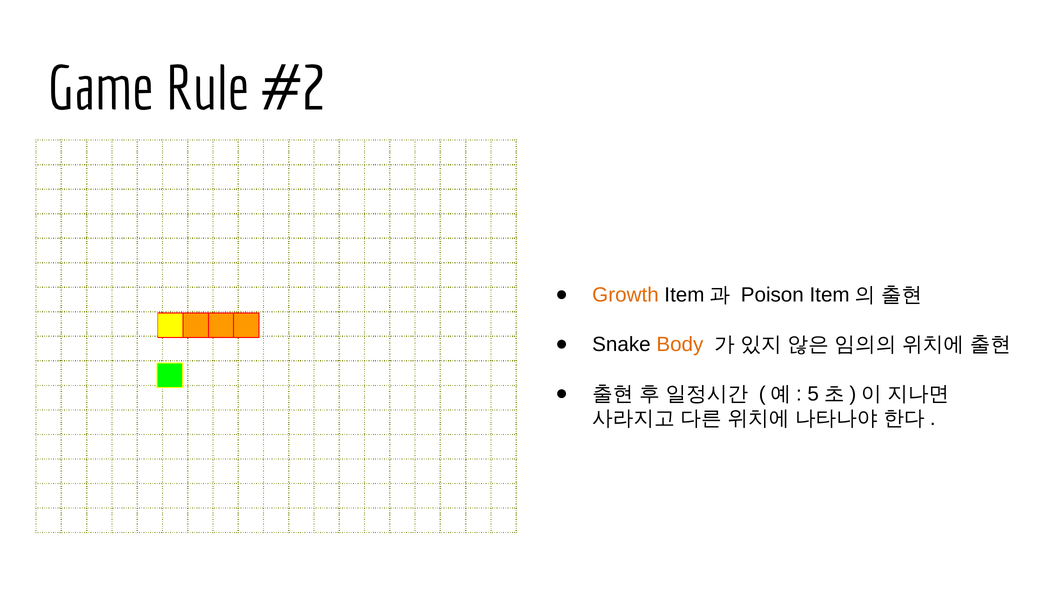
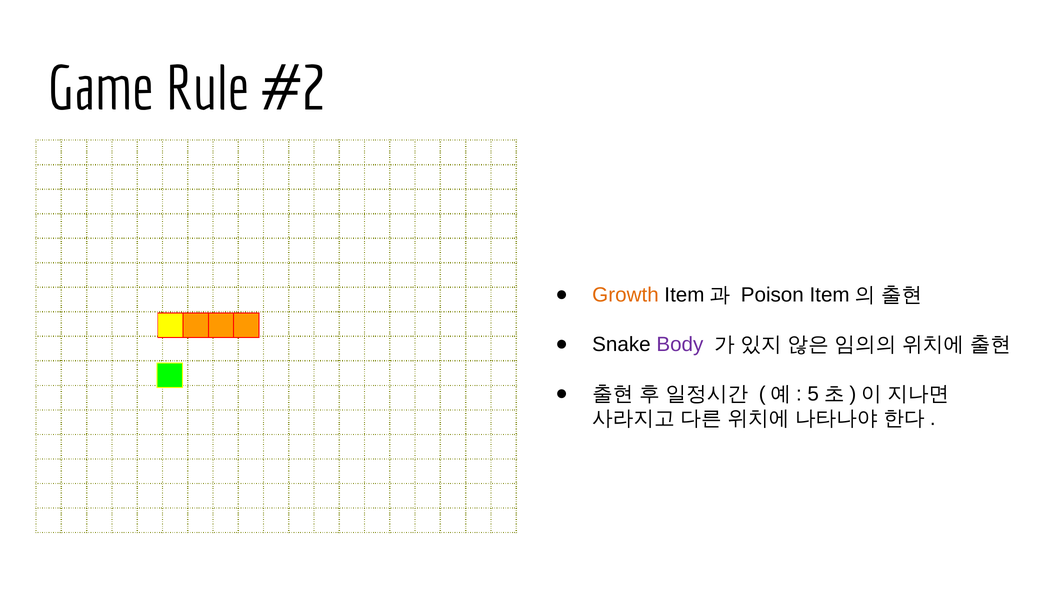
Body colour: orange -> purple (680, 344)
